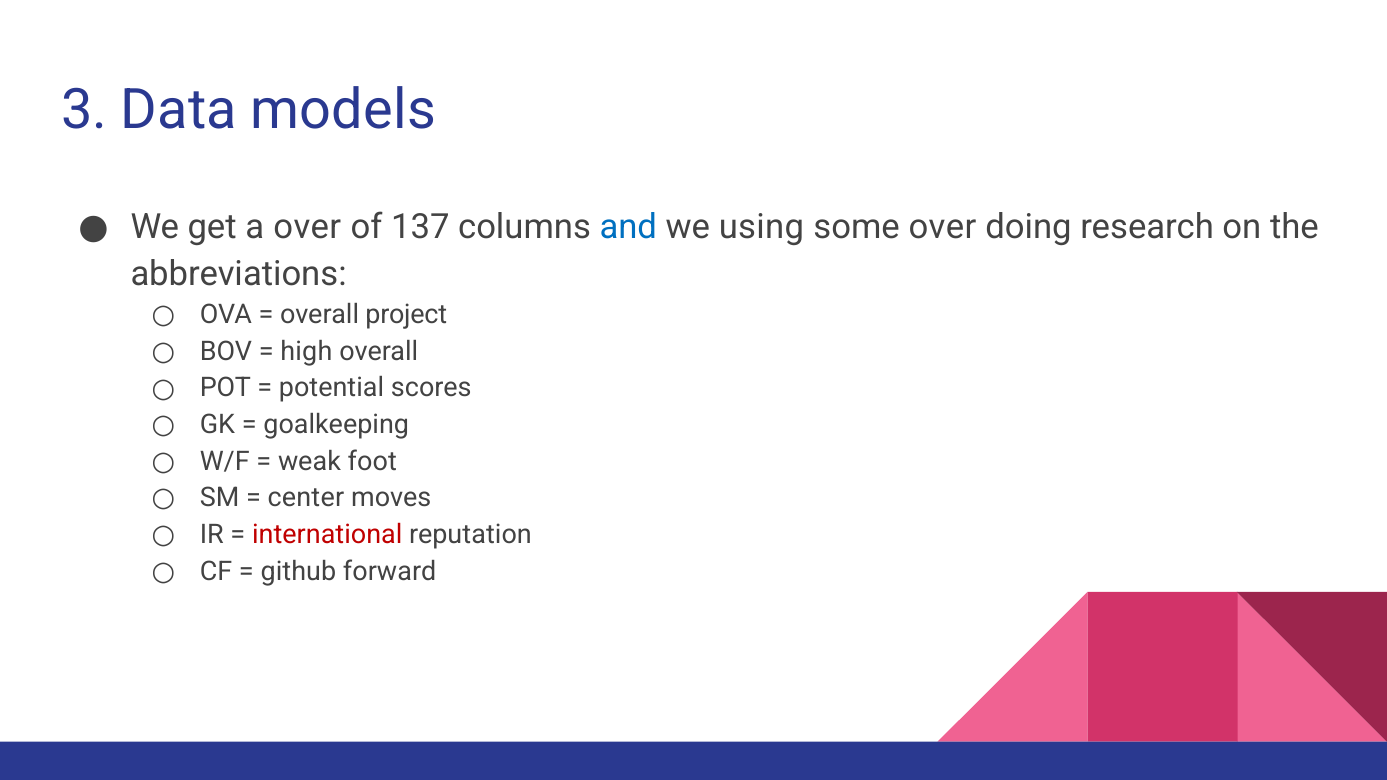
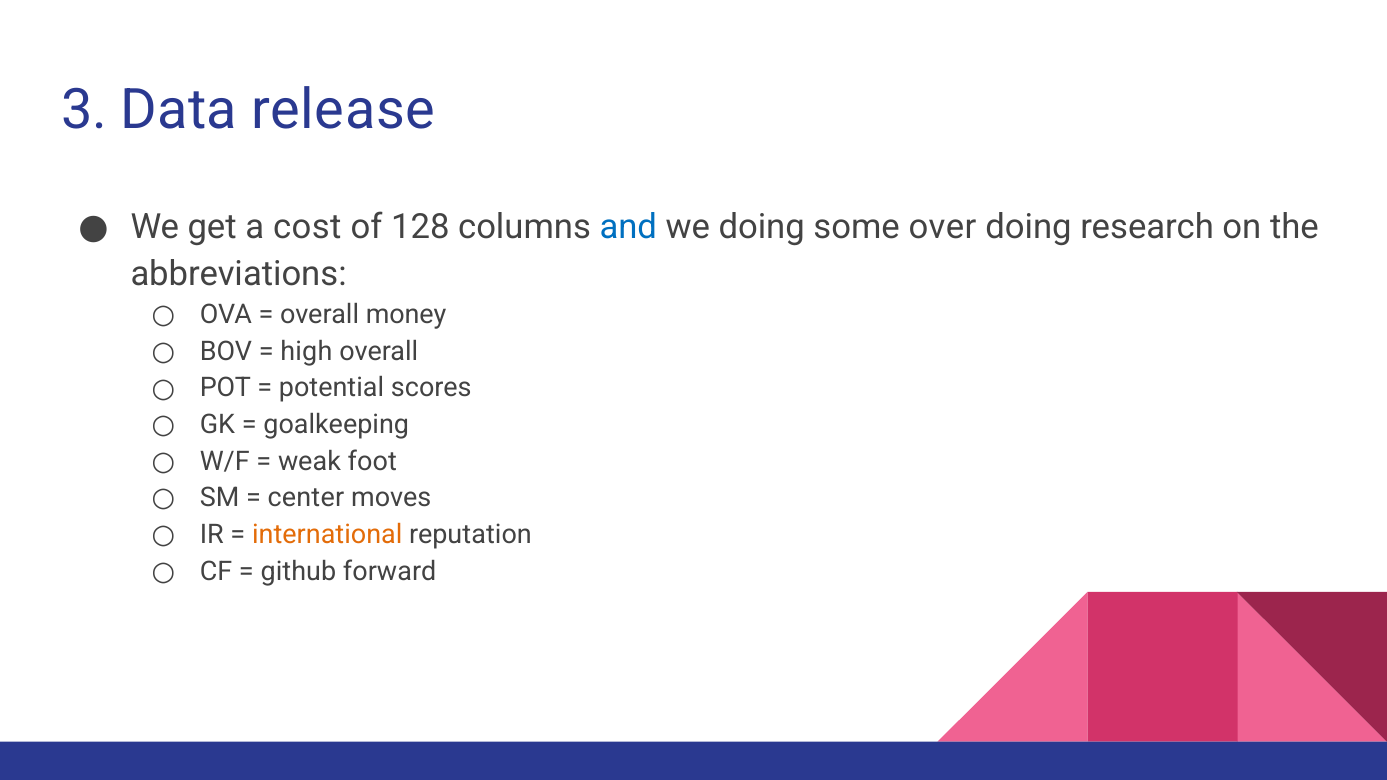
models: models -> release (343, 110)
a over: over -> cost (307, 227)
137: 137 -> 128 (420, 227)
we using: using -> doing (762, 227)
project: project -> money (406, 315)
international colour: red -> orange (327, 535)
